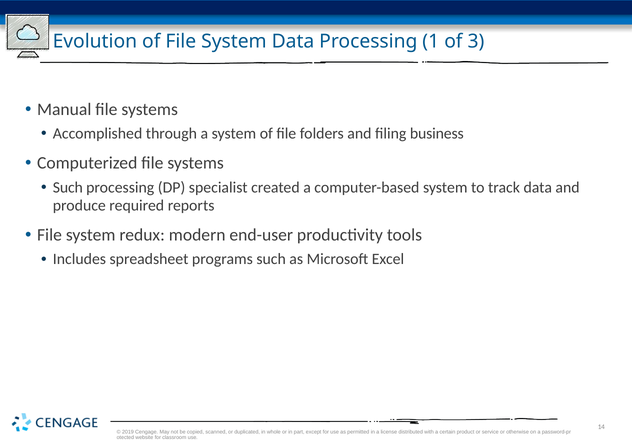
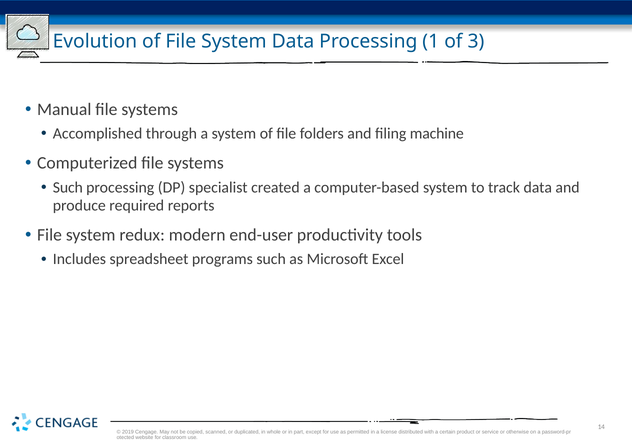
business: business -> machine (437, 134)
